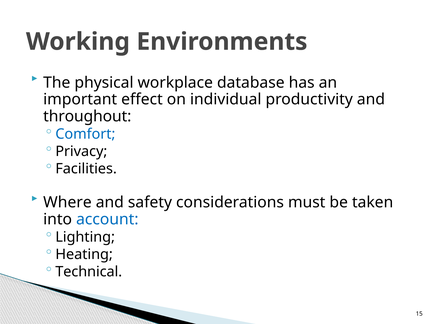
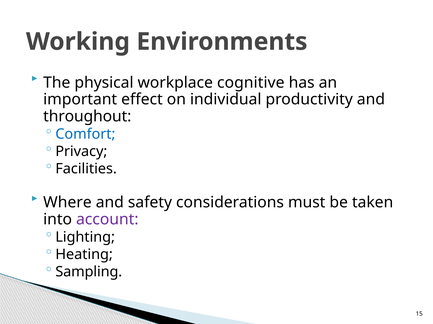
database: database -> cognitive (251, 83)
account colour: blue -> purple (107, 220)
Technical: Technical -> Sampling (89, 272)
